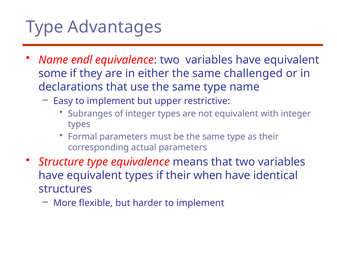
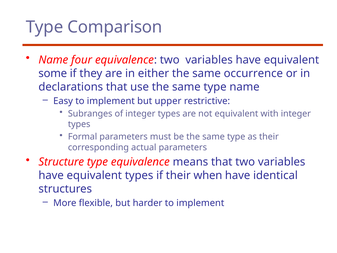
Advantages: Advantages -> Comparison (115, 27)
endl: endl -> four (82, 60)
challenged: challenged -> occurrence (253, 73)
